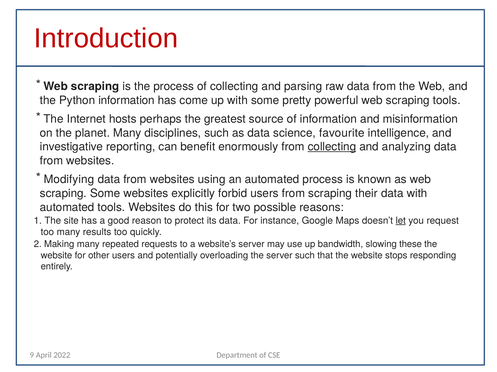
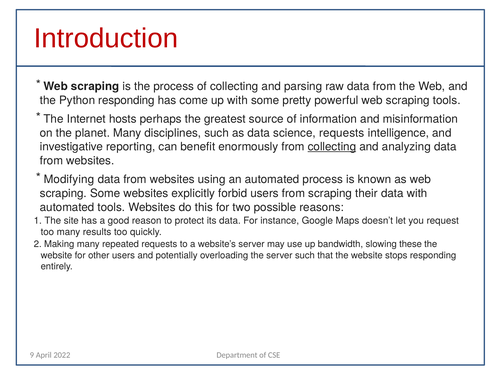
Python information: information -> responding (126, 100)
science favourite: favourite -> requests (342, 133)
let underline: present -> none (401, 221)
